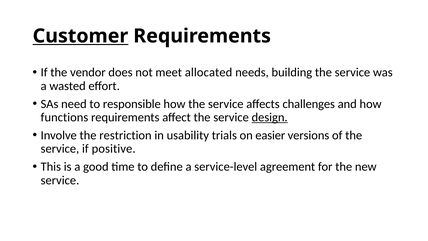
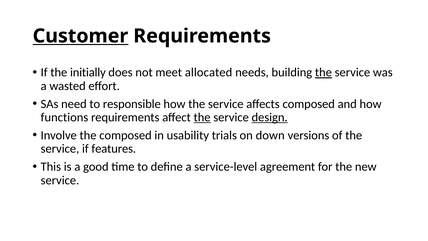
vendor: vendor -> initially (88, 72)
the underline: none -> present (323, 72)
affects challenges: challenges -> composed (309, 104)
the underline: none -> present (202, 117)
the restriction: restriction -> composed (125, 135)
easier: easier -> down (270, 135)
positive: positive -> features (114, 149)
